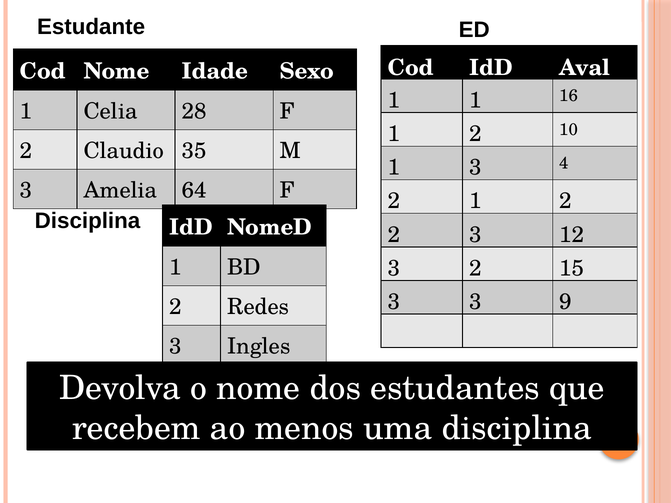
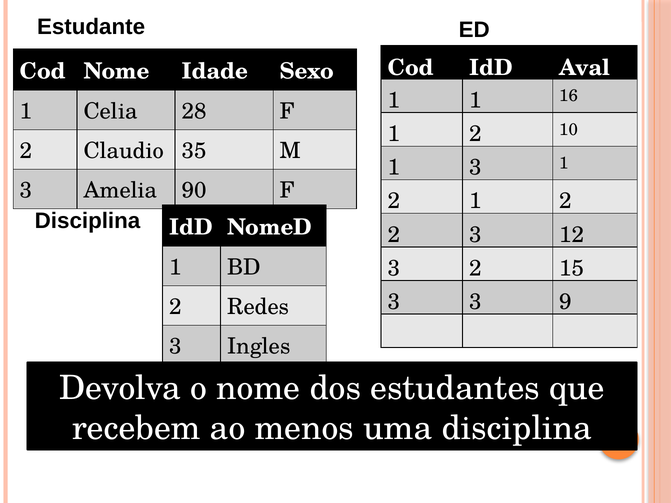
4: 4 -> 1 (564, 163)
64: 64 -> 90 (194, 191)
